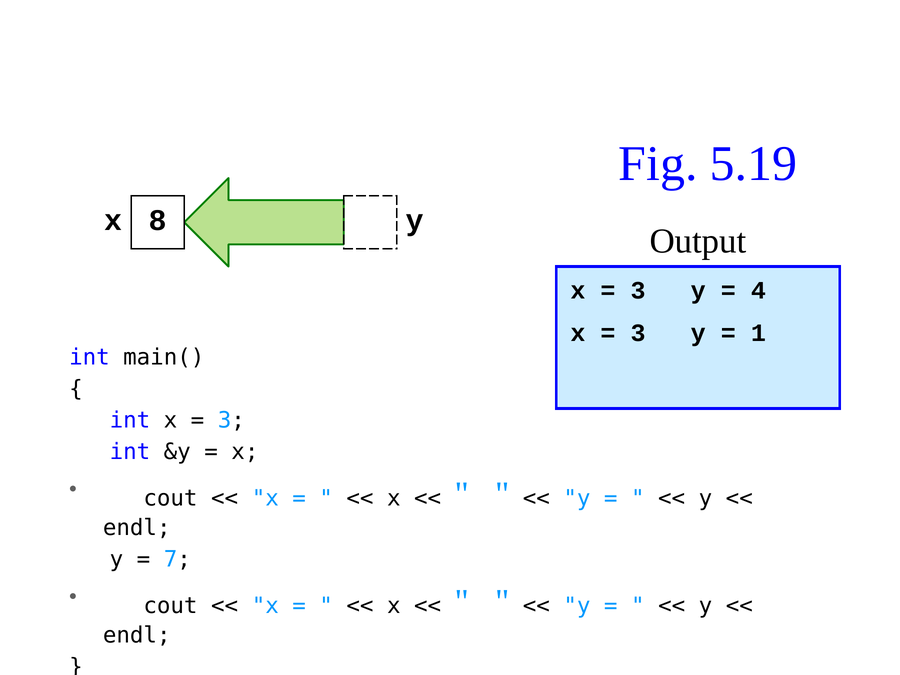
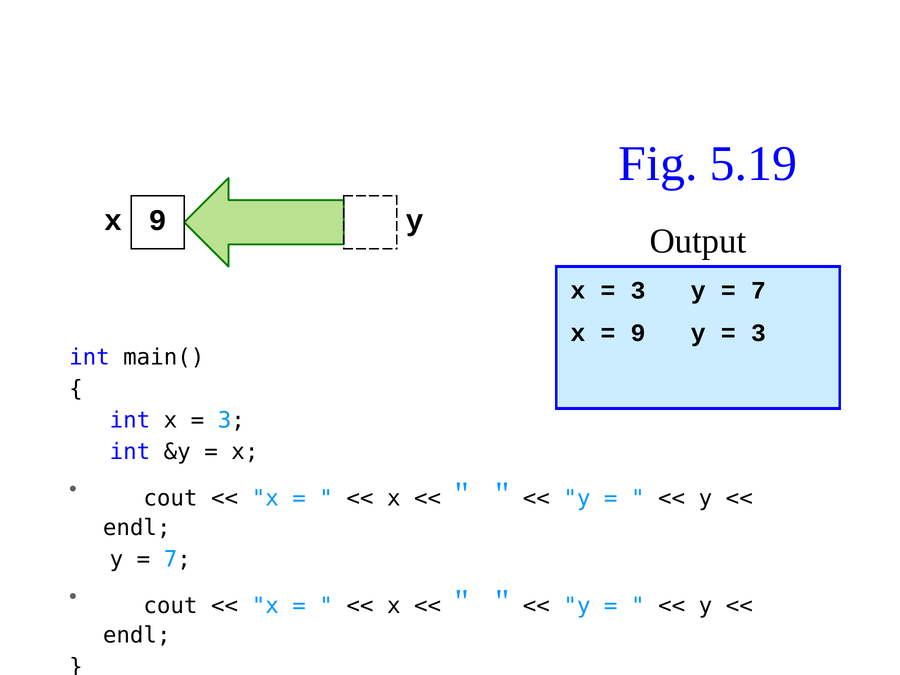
x 8: 8 -> 9 (158, 220)
4: 4 -> 7 (758, 290)
3: 3 -> 9 (638, 333)
1: 1 -> 3 (758, 333)
